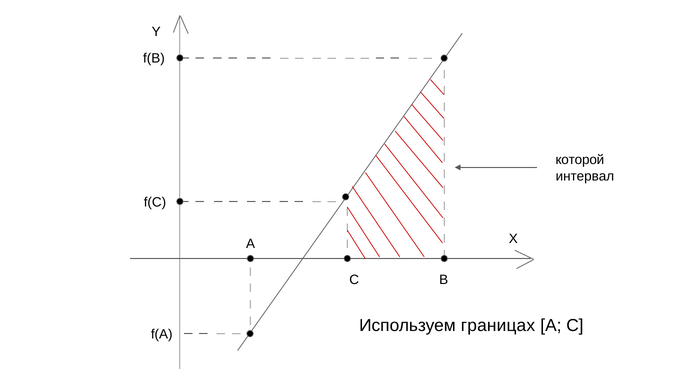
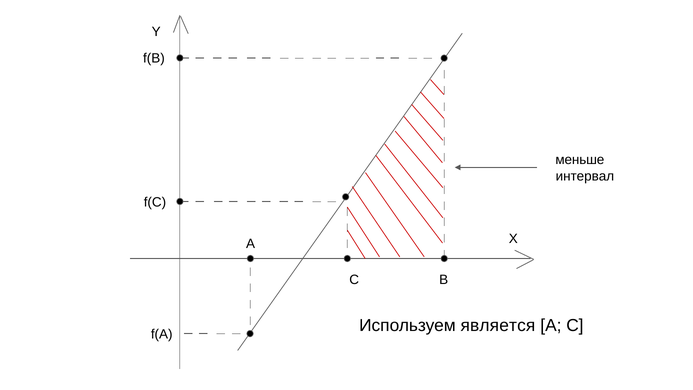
которой: которой -> меньше (580, 160)
границах: границах -> является (498, 325)
